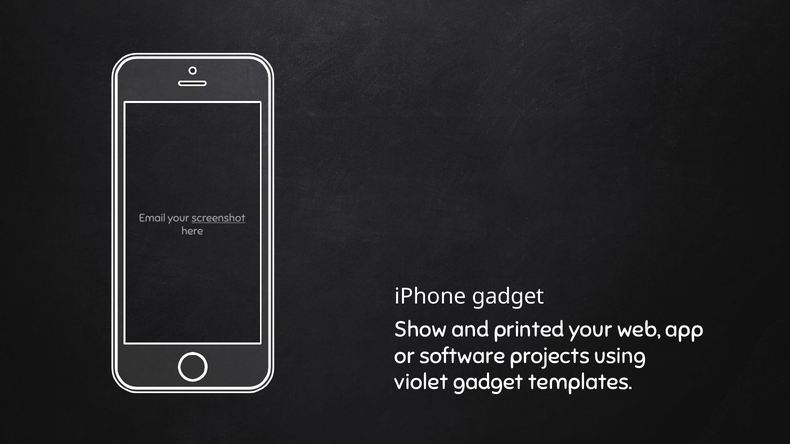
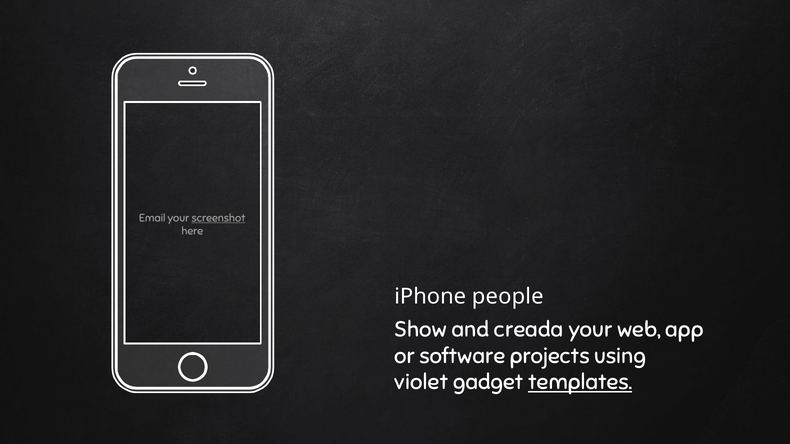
iPhone gadget: gadget -> people (508, 297)
printed: printed -> creada (529, 330)
templates underline: none -> present (580, 383)
